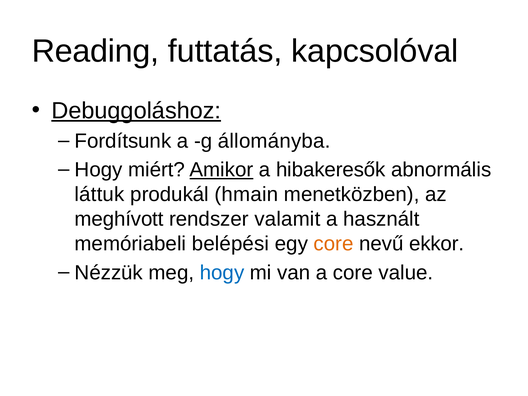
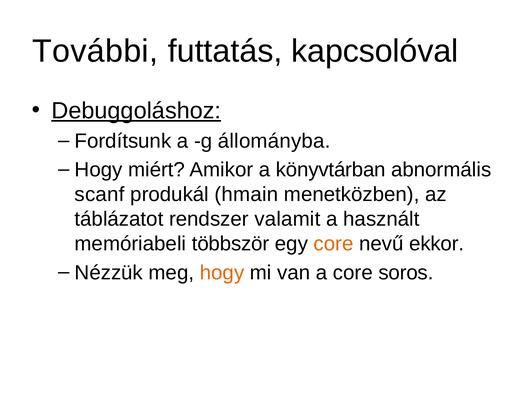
Reading: Reading -> További (95, 51)
Amikor underline: present -> none (221, 170)
hibakeresők: hibakeresők -> könyvtárban (331, 170)
láttuk: láttuk -> scanf (100, 195)
meghívott: meghívott -> táblázatot (119, 219)
belépési: belépési -> többször (231, 244)
hogy colour: blue -> orange (222, 273)
value: value -> soros (406, 273)
